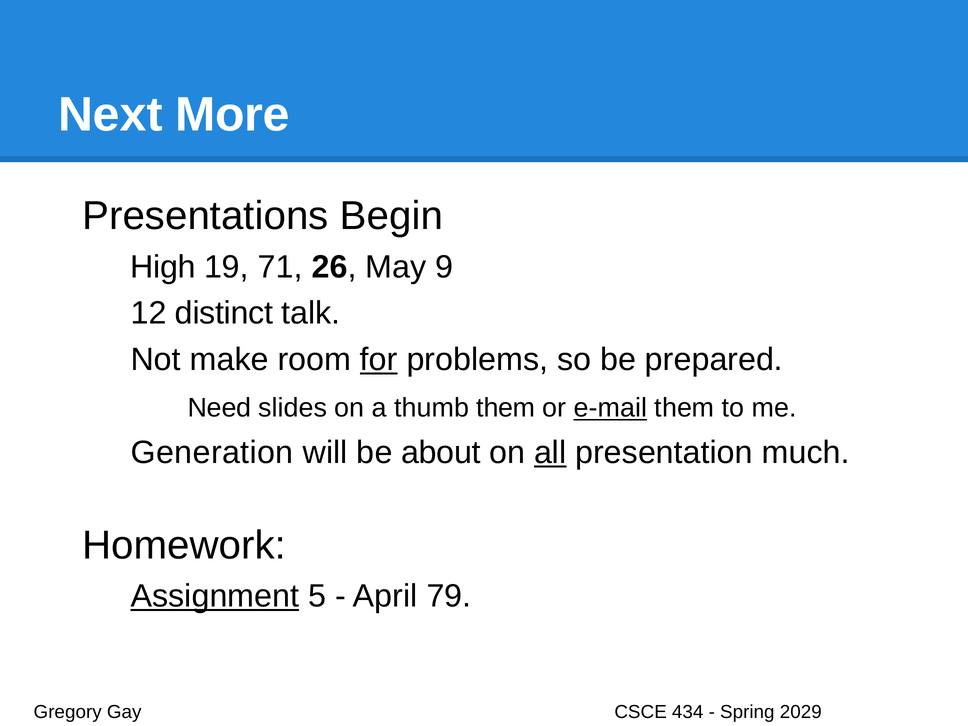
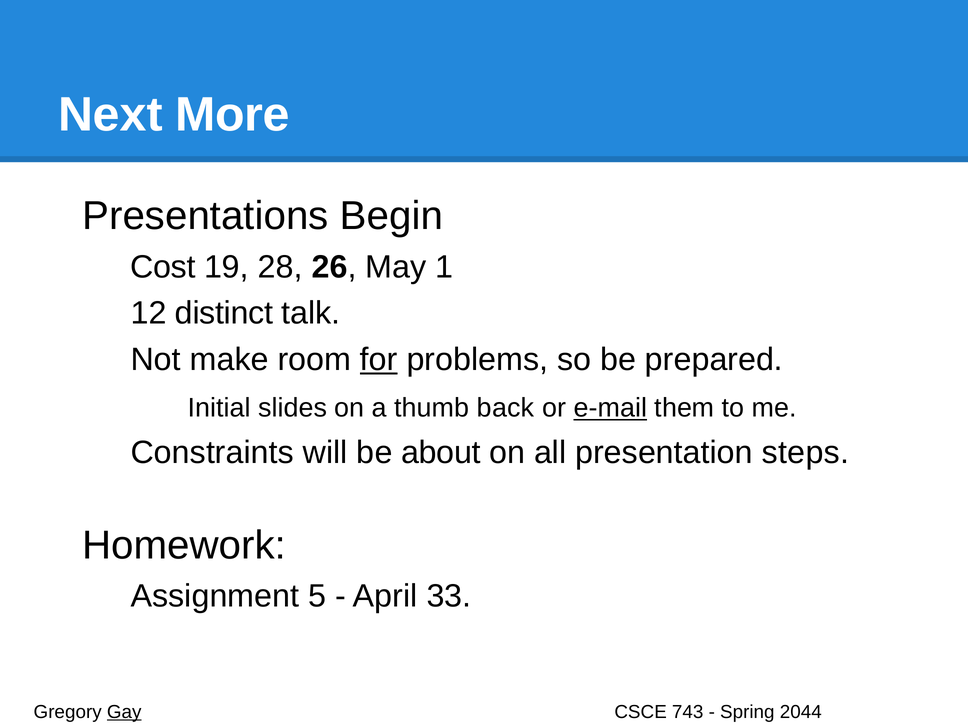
High: High -> Cost (163, 267)
71: 71 -> 28 (280, 267)
9: 9 -> 1 (444, 267)
Need: Need -> Initial (219, 408)
thumb them: them -> back (506, 408)
Generation: Generation -> Constraints (212, 453)
all underline: present -> none (550, 453)
much: much -> steps (805, 453)
Assignment underline: present -> none (215, 596)
79: 79 -> 33 (449, 596)
Gay underline: none -> present (124, 712)
434: 434 -> 743 (688, 712)
2029: 2029 -> 2044 (801, 712)
